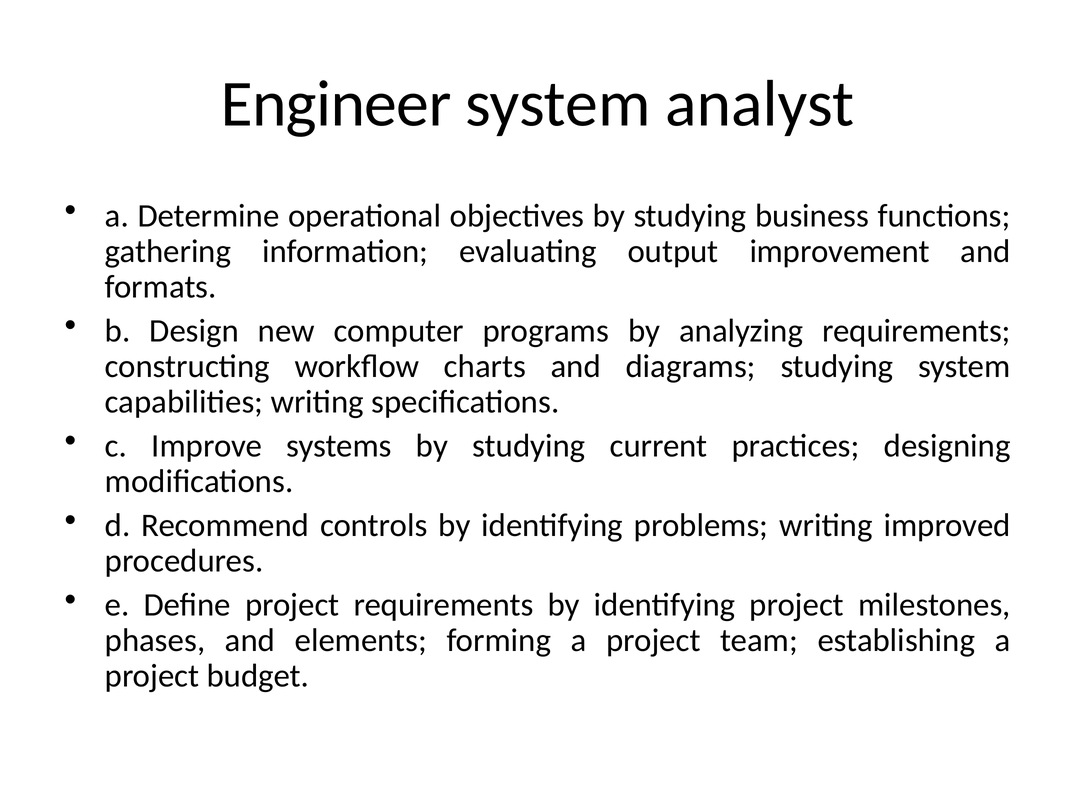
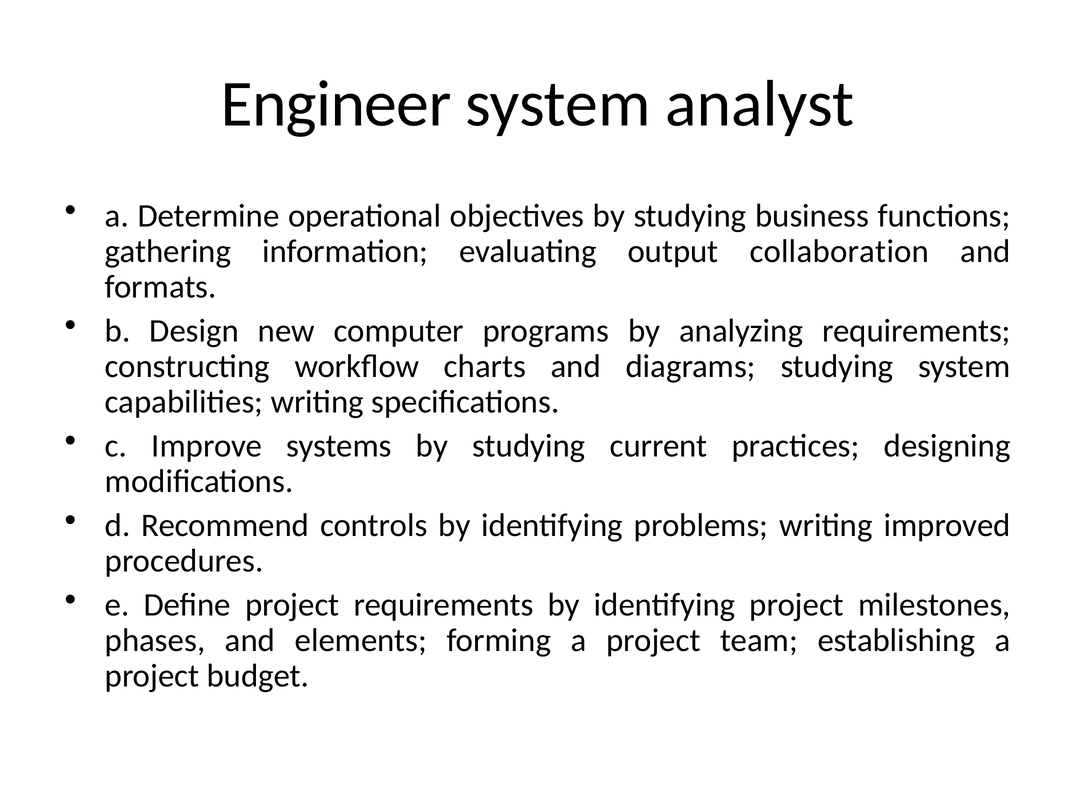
improvement: improvement -> collaboration (839, 251)
